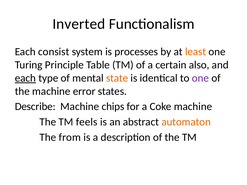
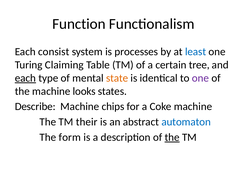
Inverted: Inverted -> Function (79, 24)
least colour: orange -> blue (196, 52)
Principle: Principle -> Claiming (64, 65)
also: also -> tree (199, 65)
error: error -> looks (84, 91)
feels: feels -> their (87, 122)
automaton colour: orange -> blue (186, 122)
from: from -> form (70, 137)
the underline: none -> present (172, 137)
